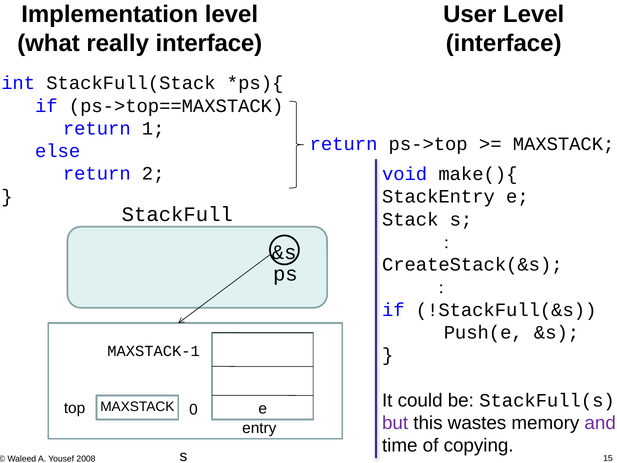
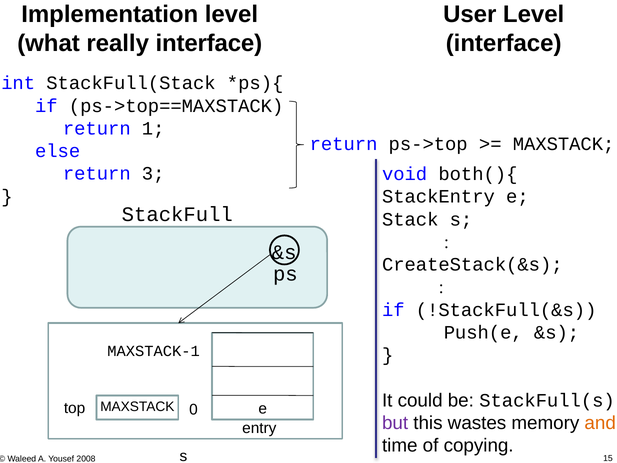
2: 2 -> 3 (153, 174)
make(){: make(){ -> both(){ (478, 174)
and colour: purple -> orange (600, 423)
